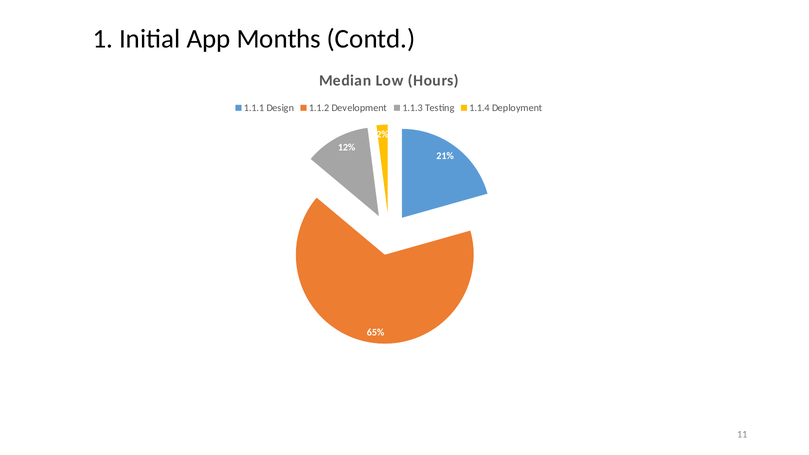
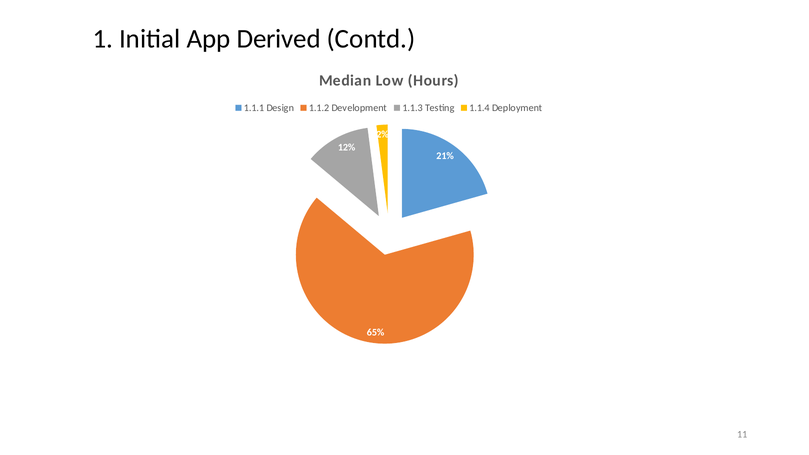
Months: Months -> Derived (279, 39)
